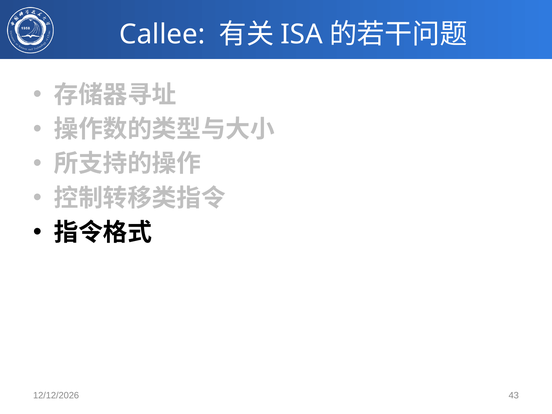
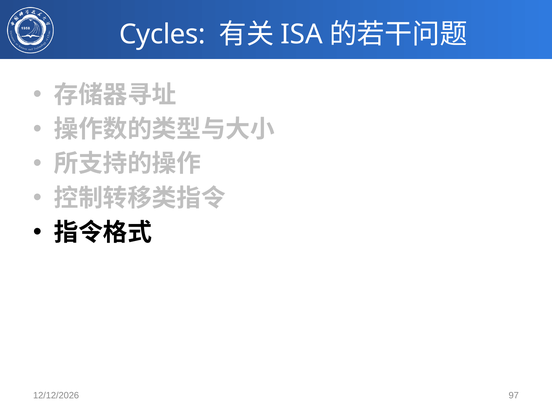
Callee: Callee -> Cycles (162, 35)
43: 43 -> 97 (514, 395)
